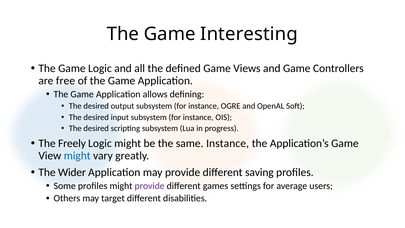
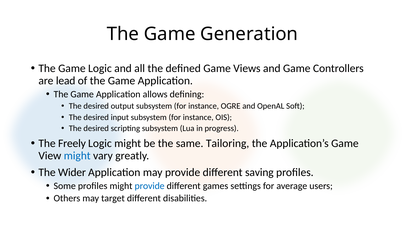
Interesting: Interesting -> Generation (249, 34)
free: free -> lead (66, 81)
same Instance: Instance -> Tailoring (228, 143)
provide colour: purple -> blue (150, 186)
